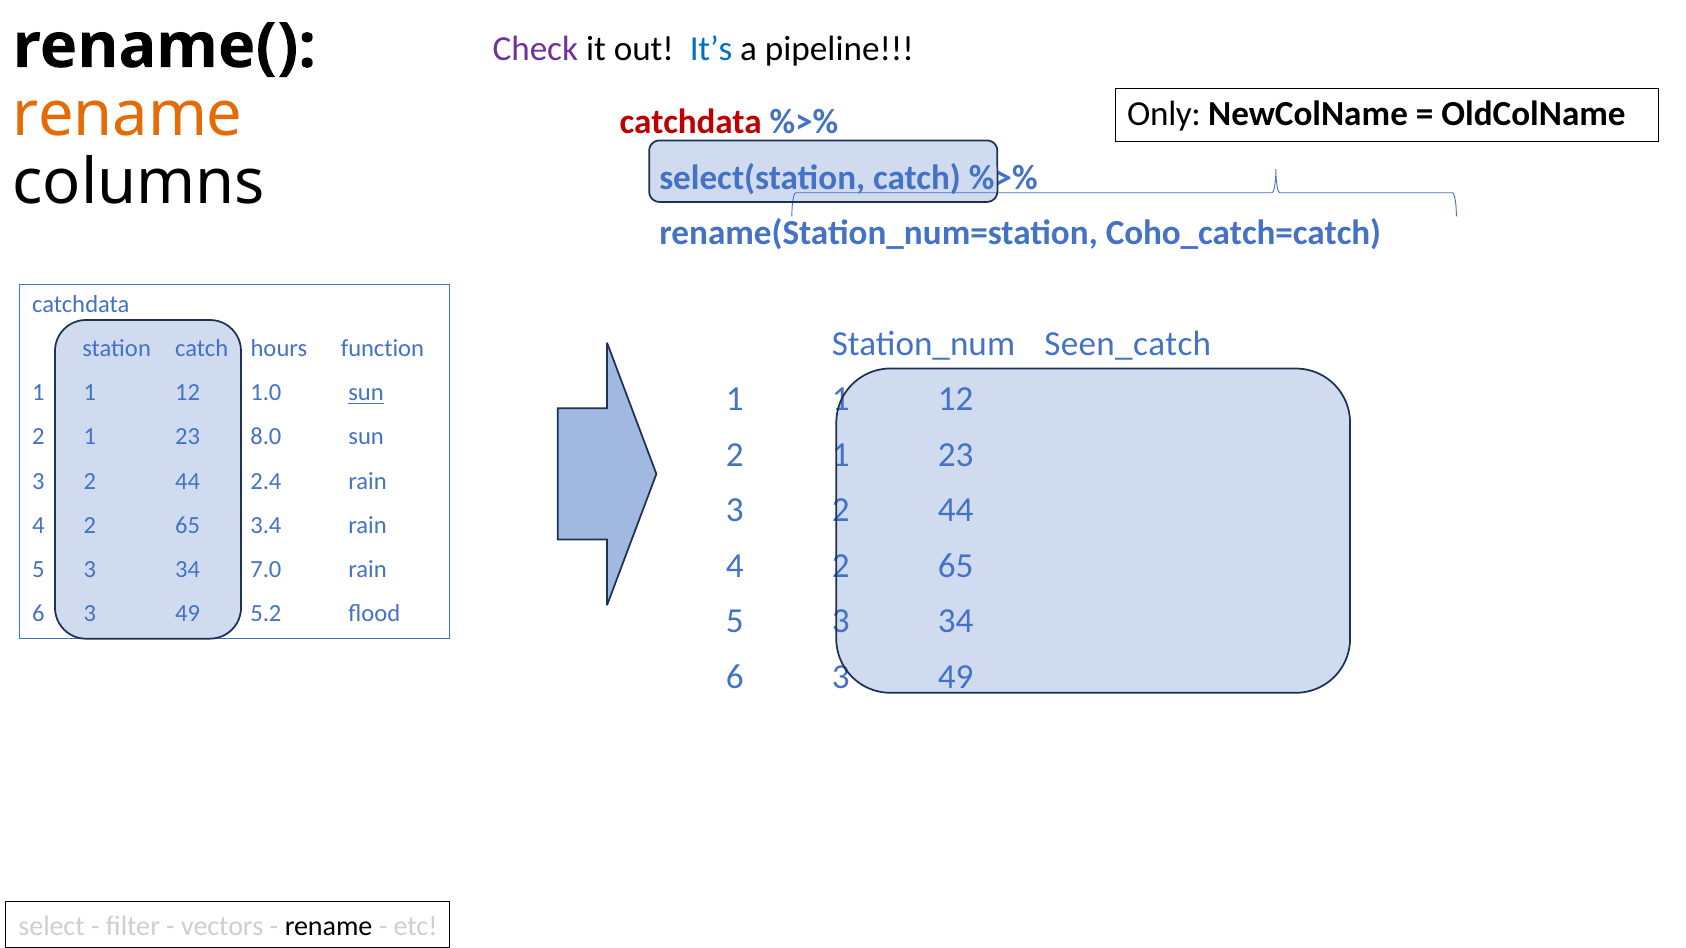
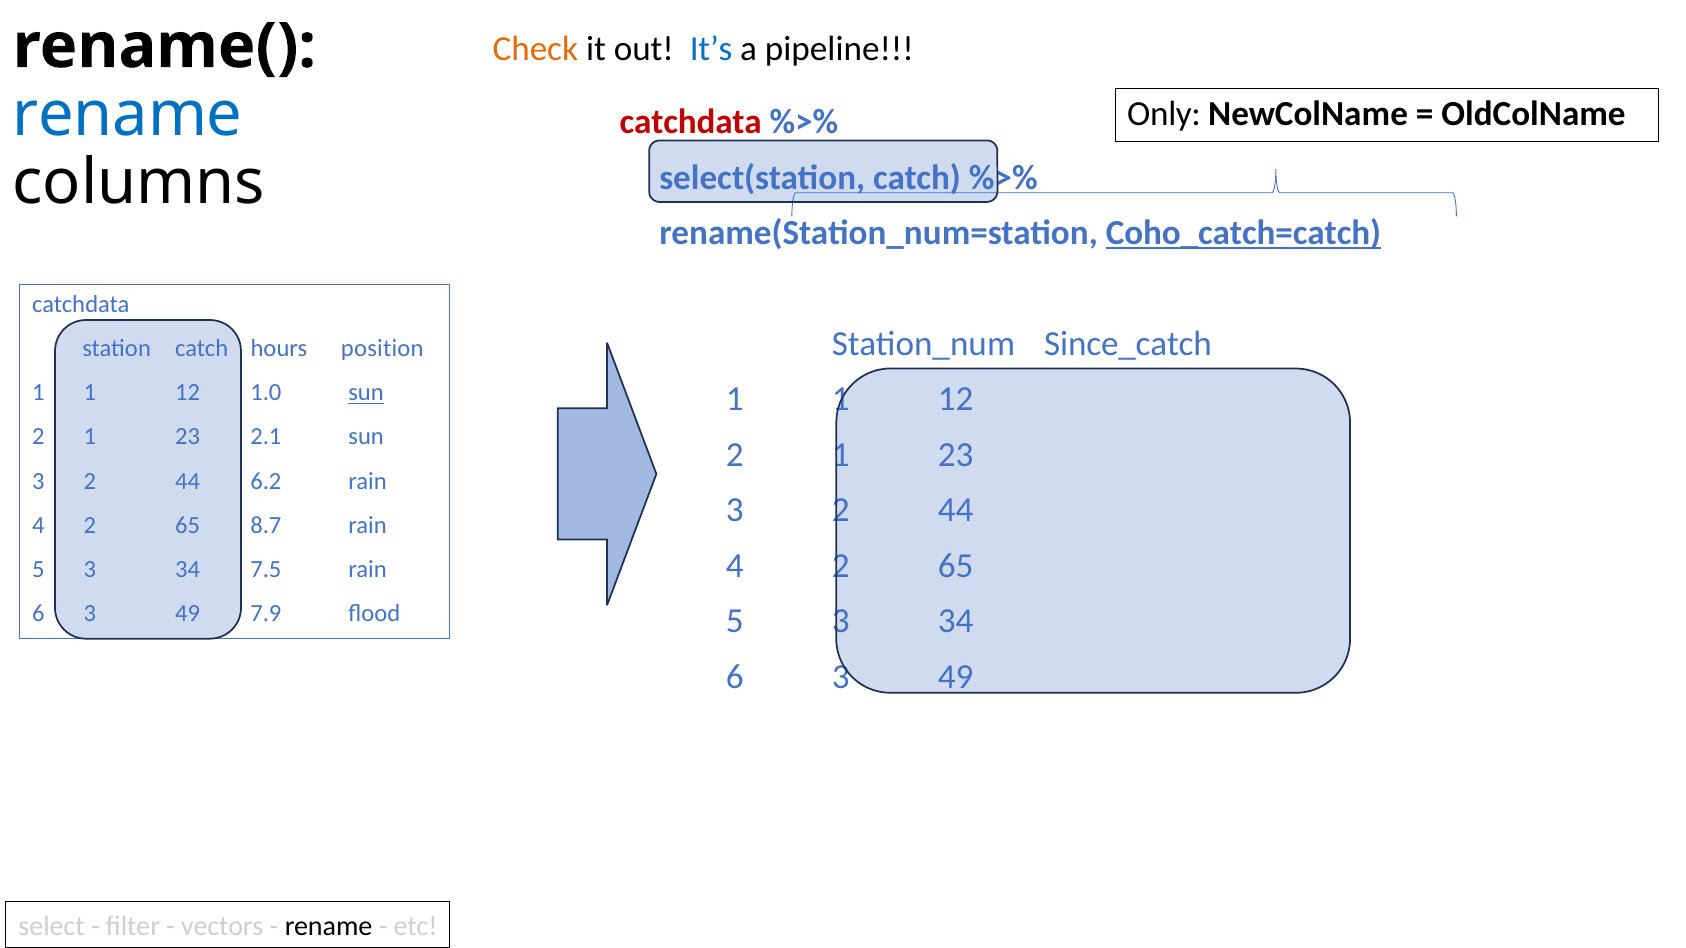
Check colour: purple -> orange (535, 49)
rename colour: orange -> blue (128, 115)
Coho_catch=catch underline: none -> present (1243, 233)
Seen_catch: Seen_catch -> Since_catch (1128, 344)
function: function -> position (382, 349)
8.0: 8.0 -> 2.1 (266, 437)
2.4: 2.4 -> 6.2 (266, 481)
3.4: 3.4 -> 8.7 (266, 525)
7.0: 7.0 -> 7.5 (266, 570)
5.2: 5.2 -> 7.9 (266, 614)
